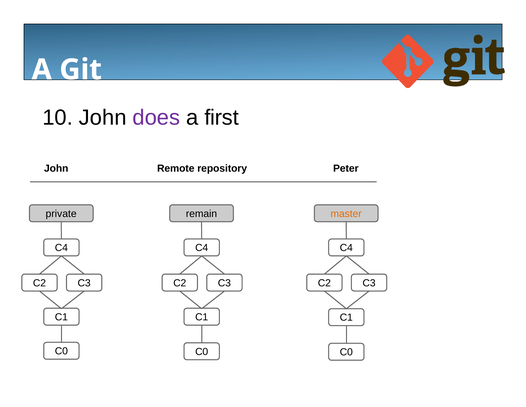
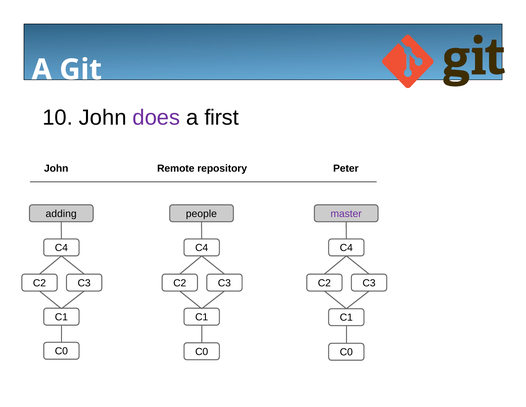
private: private -> adding (61, 213)
remain: remain -> people (201, 213)
master colour: orange -> purple (346, 213)
